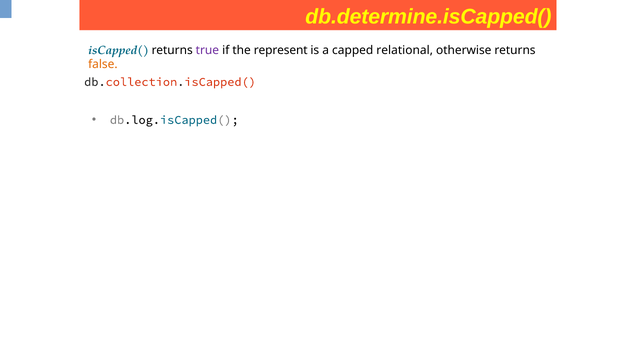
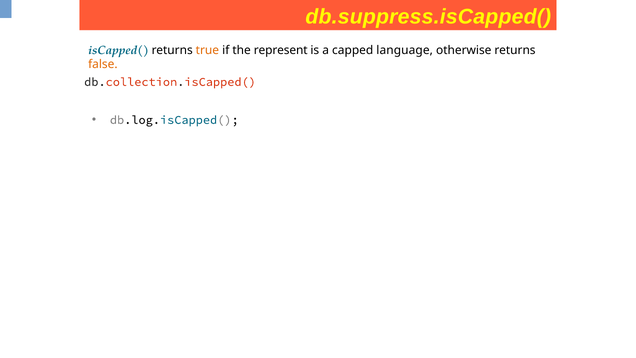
db.determine.isCapped(: db.determine.isCapped( -> db.suppress.isCapped( (428, 17)
true colour: purple -> orange (207, 50)
relational: relational -> language (405, 50)
